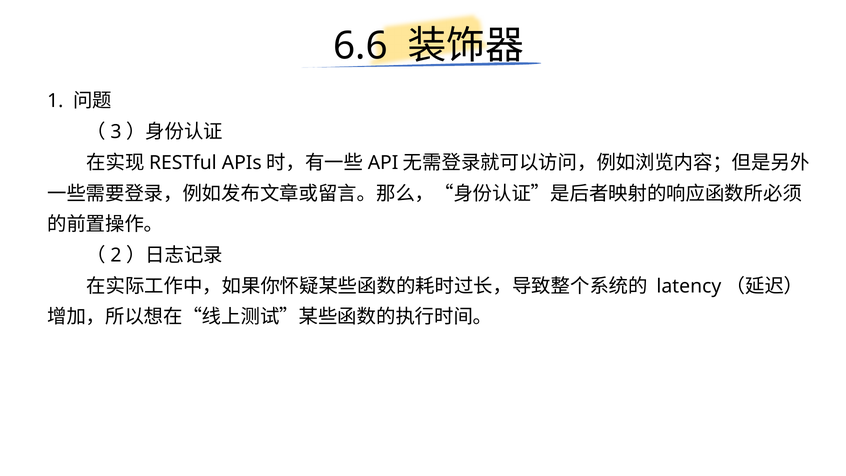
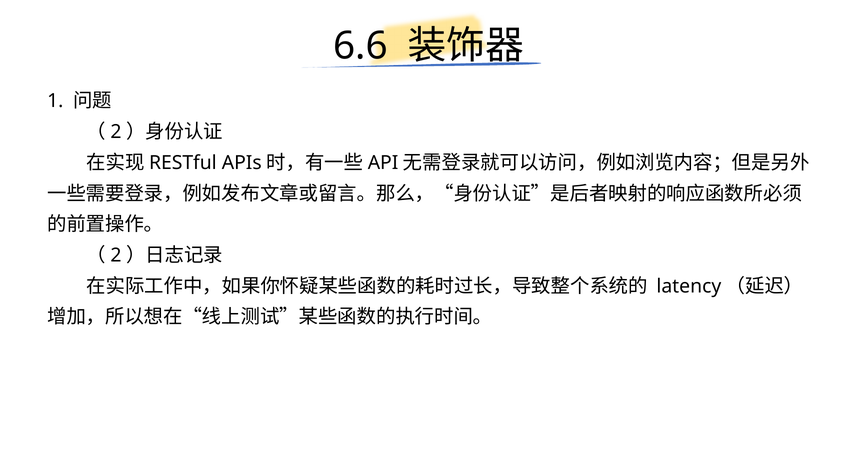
3: 3 -> 2 (116, 132)
